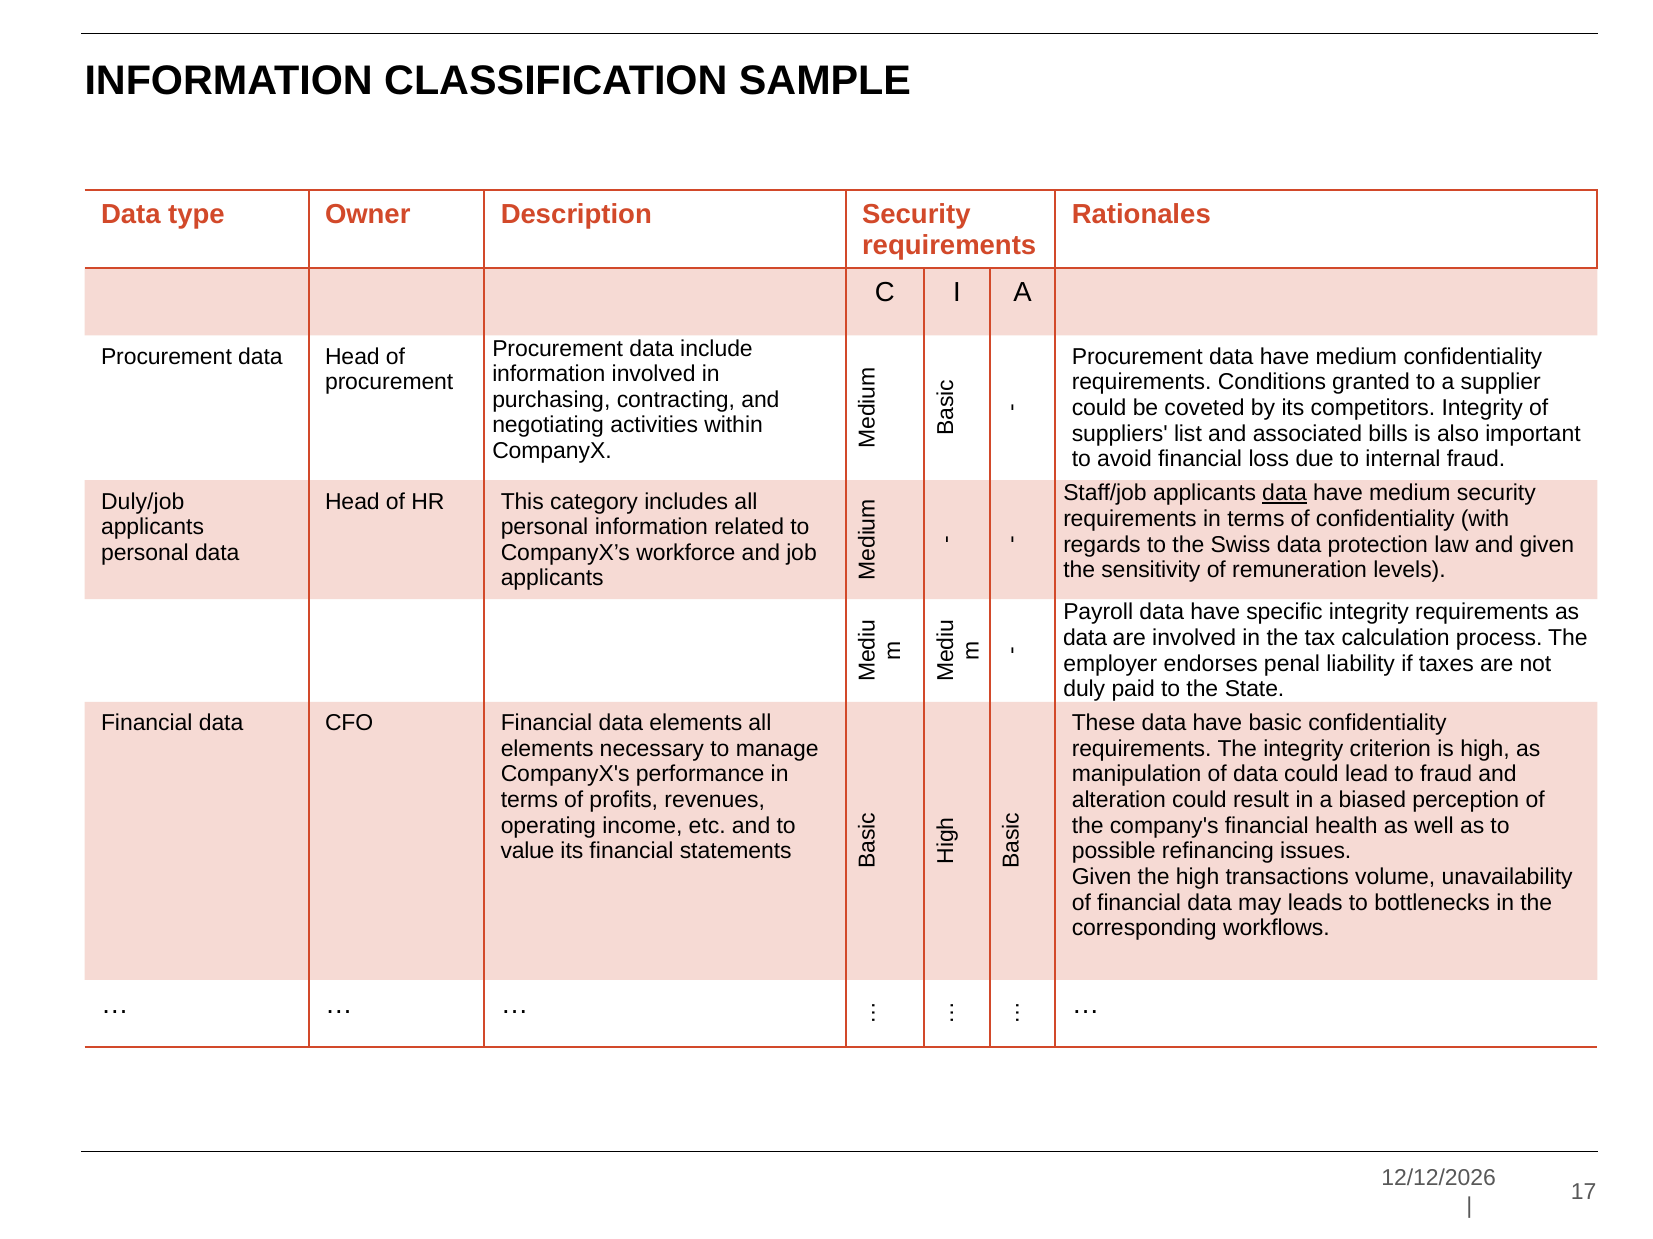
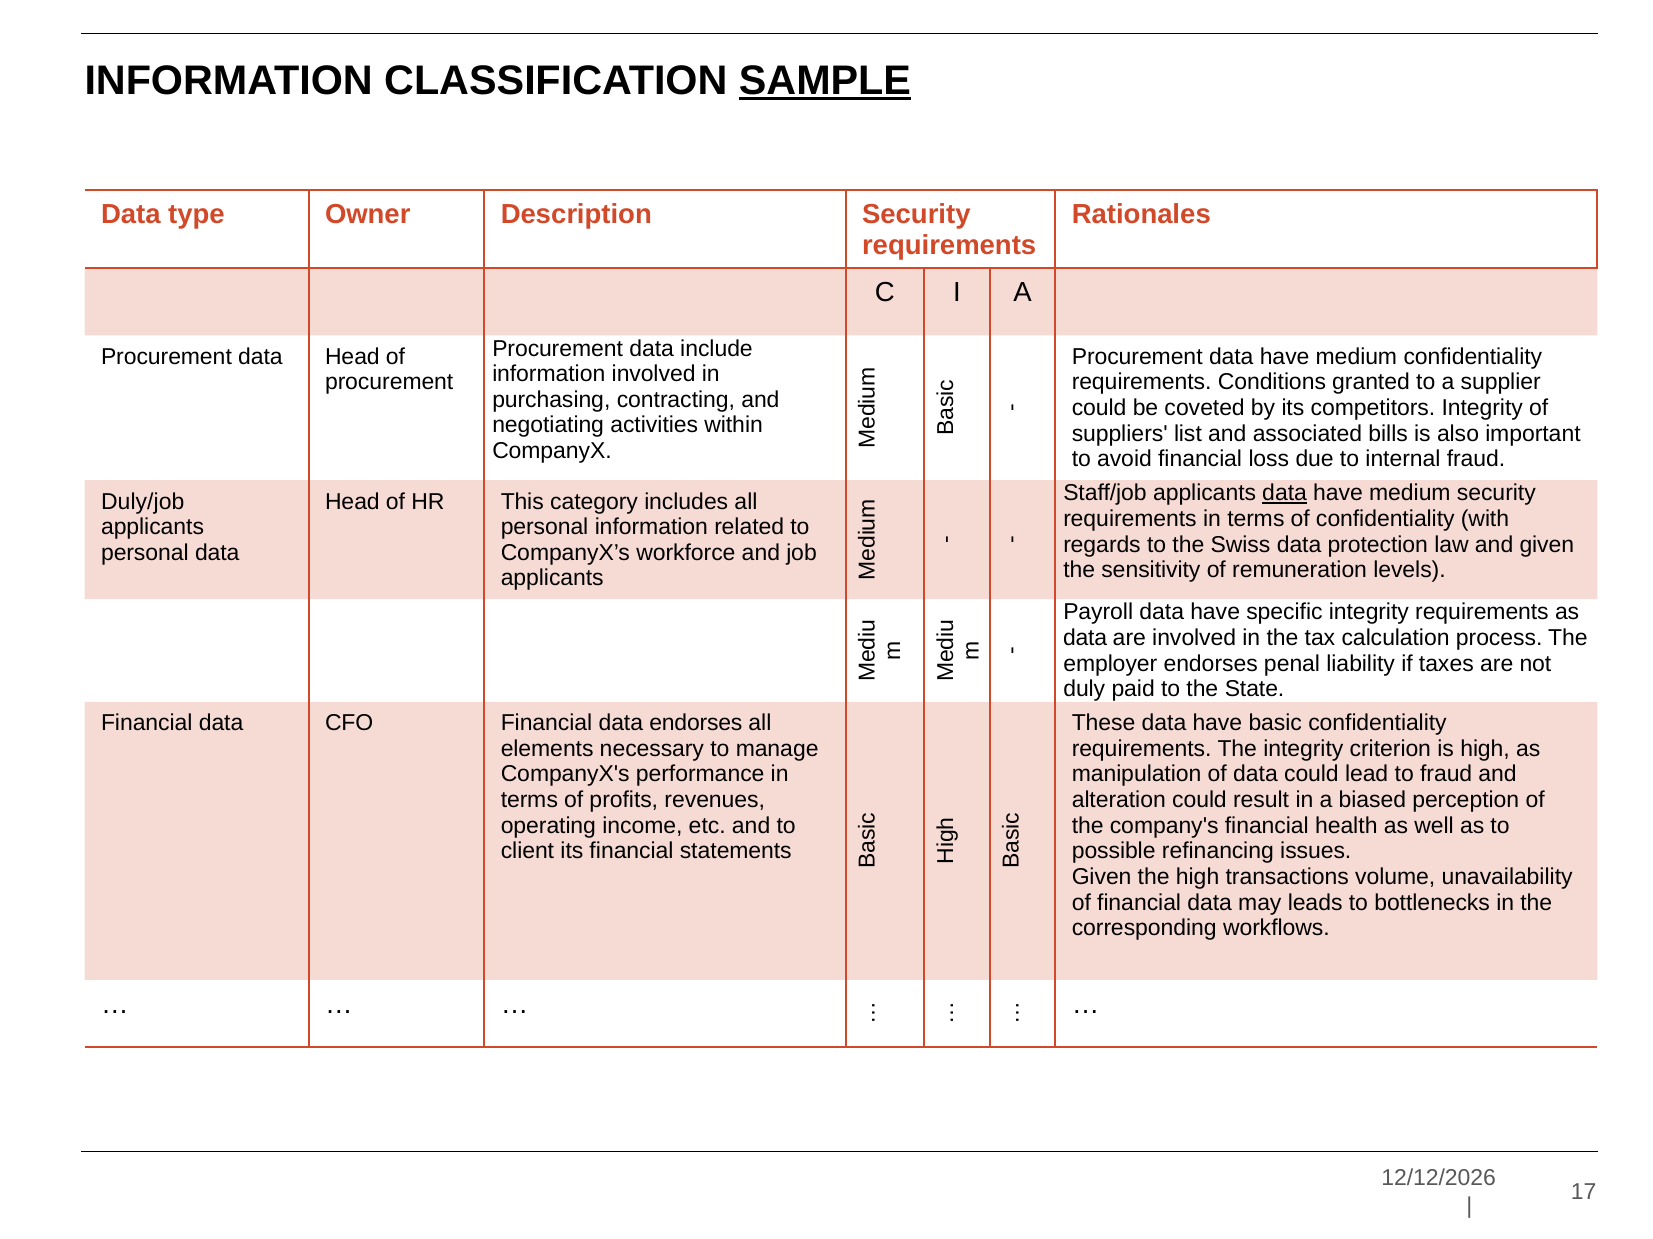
SAMPLE underline: none -> present (825, 81)
data elements: elements -> endorses (696, 724)
value: value -> client (527, 852)
